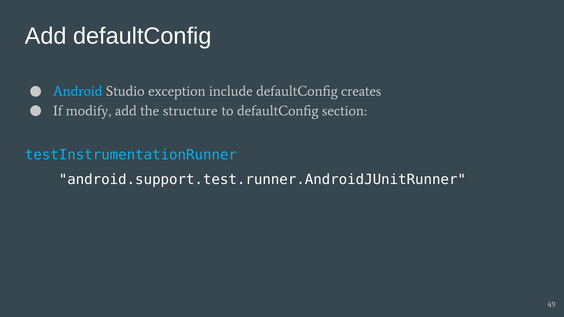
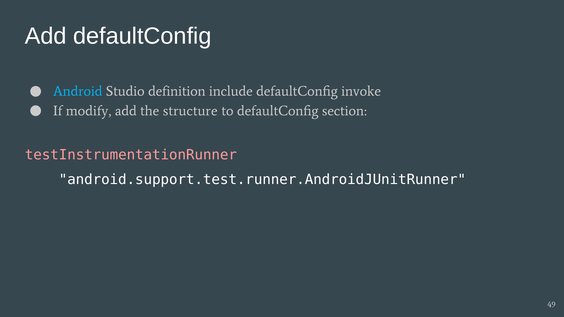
exception: exception -> definition (177, 91)
creates: creates -> invoke (361, 91)
testInstrumentationRunner colour: light blue -> pink (131, 155)
